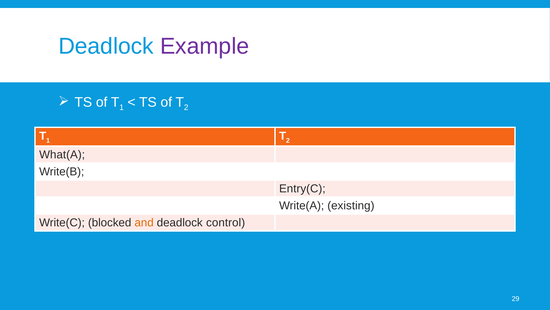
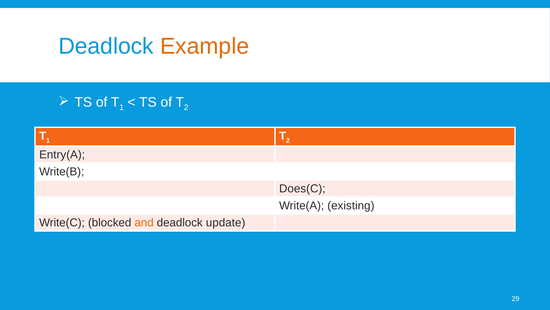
Example colour: purple -> orange (205, 46)
What(A: What(A -> Entry(A (62, 154)
Entry(C: Entry(C -> Does(C (302, 188)
control: control -> update (226, 222)
